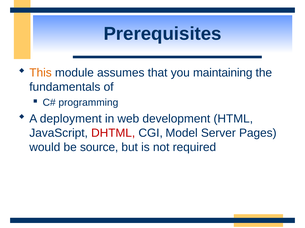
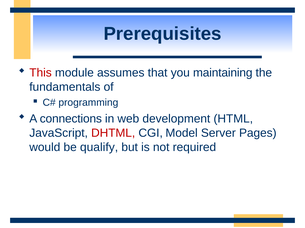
This colour: orange -> red (41, 73)
deployment: deployment -> connections (71, 119)
source: source -> qualify (99, 148)
